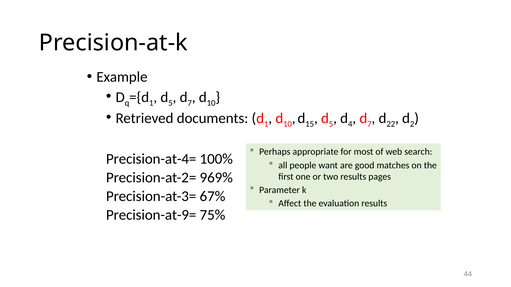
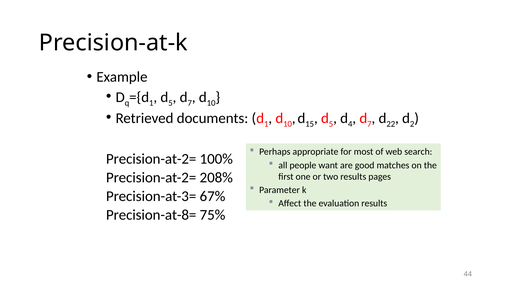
Precision-at-4=: Precision-at-4= -> Precision-at-2= (151, 159)
969%: 969% -> 208% (216, 178)
Precision-at-9=: Precision-at-9= -> Precision-at-8= (151, 215)
